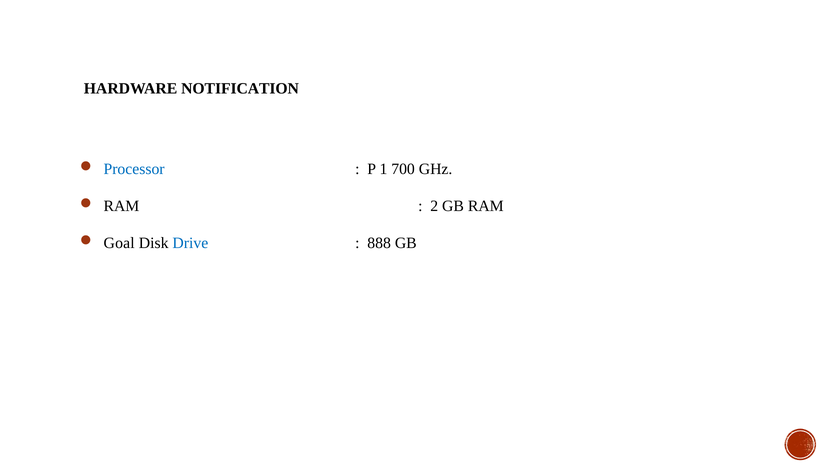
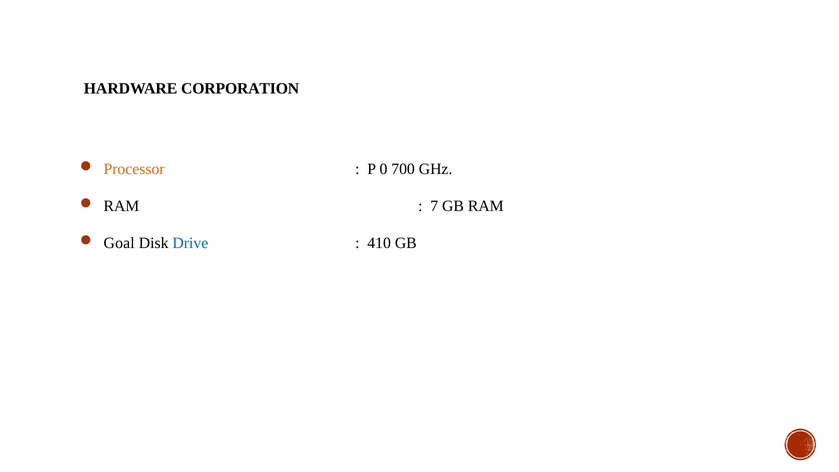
NOTIFICATION: NOTIFICATION -> CORPORATION (240, 89)
Processor colour: blue -> orange (134, 169)
1: 1 -> 0 (383, 169)
2: 2 -> 7 (434, 206)
888: 888 -> 410 (379, 243)
